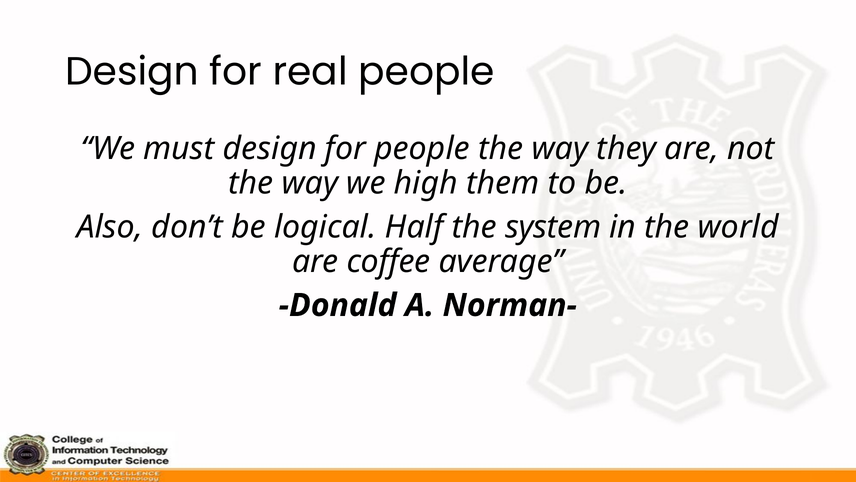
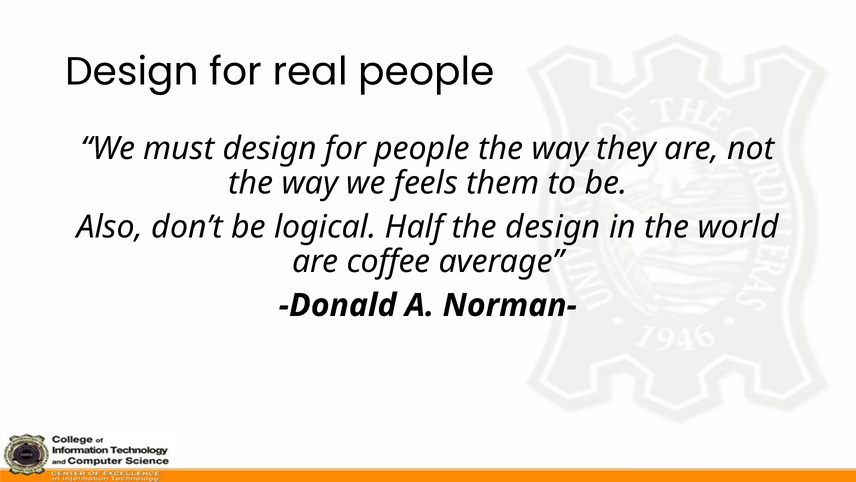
high: high -> feels (426, 183)
the system: system -> design (553, 227)
